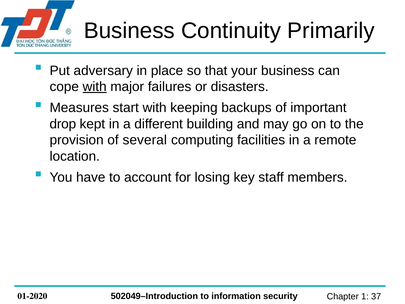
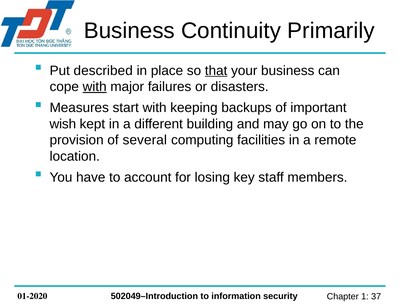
adversary: adversary -> described (103, 70)
that underline: none -> present (216, 70)
drop: drop -> wish (63, 124)
